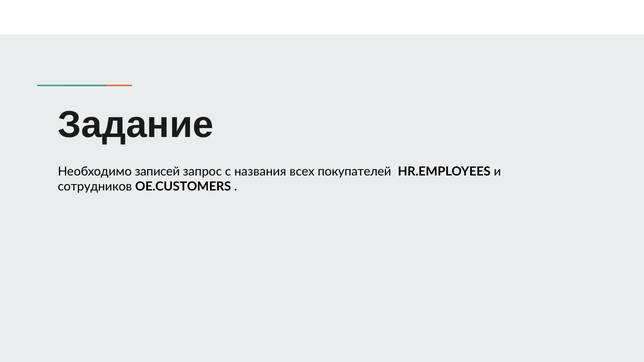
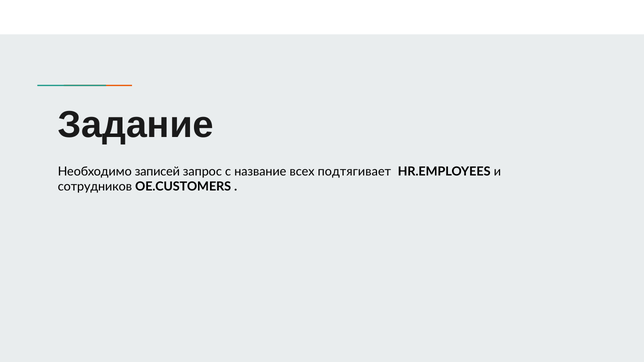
названия: названия -> название (260, 172)
покупателей: покупателей -> подтягивает (354, 172)
